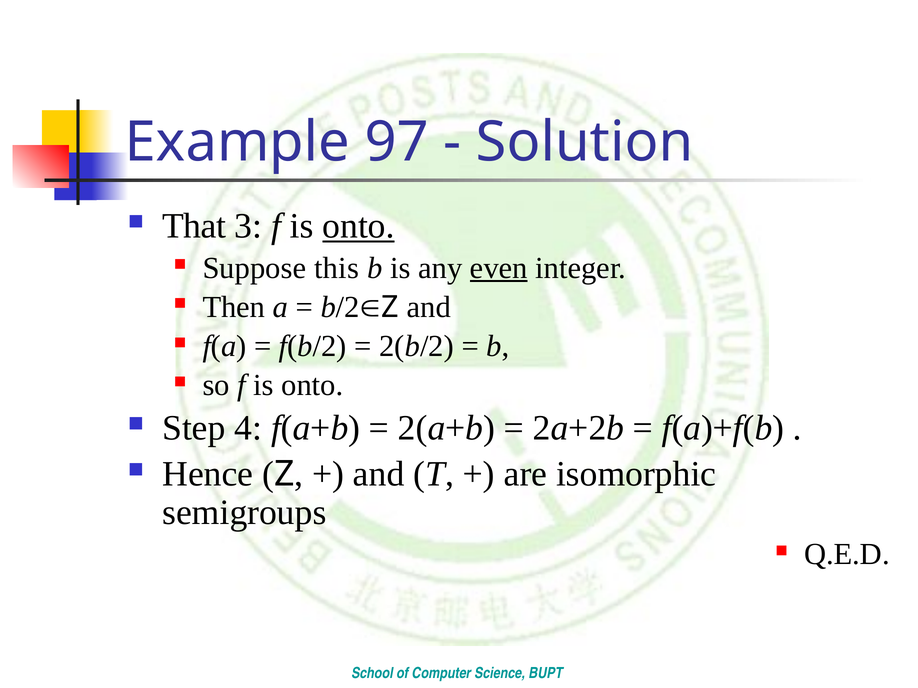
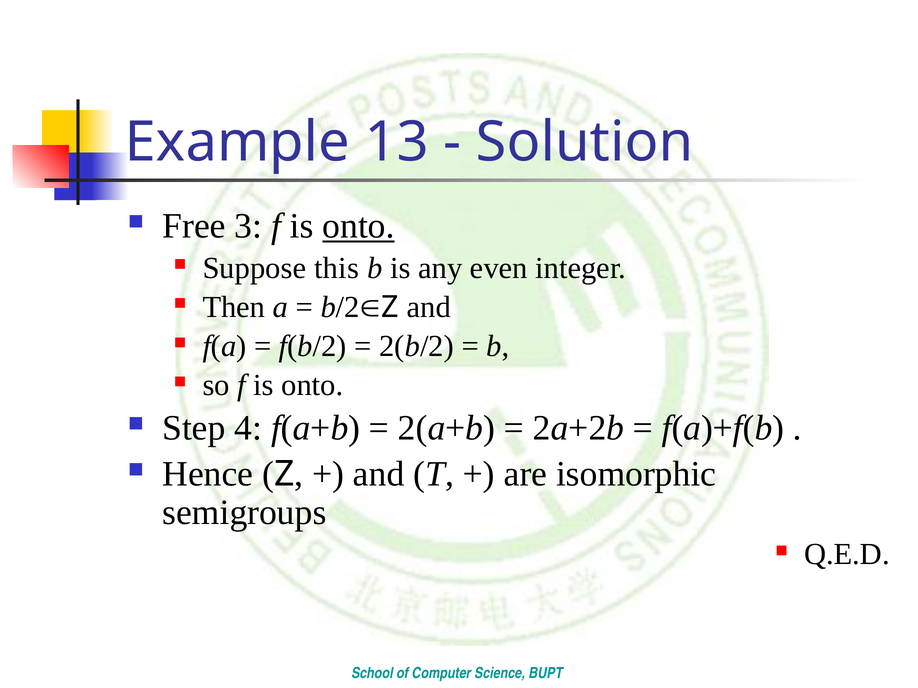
97: 97 -> 13 (397, 142)
That: That -> Free (194, 226)
even underline: present -> none (499, 268)
